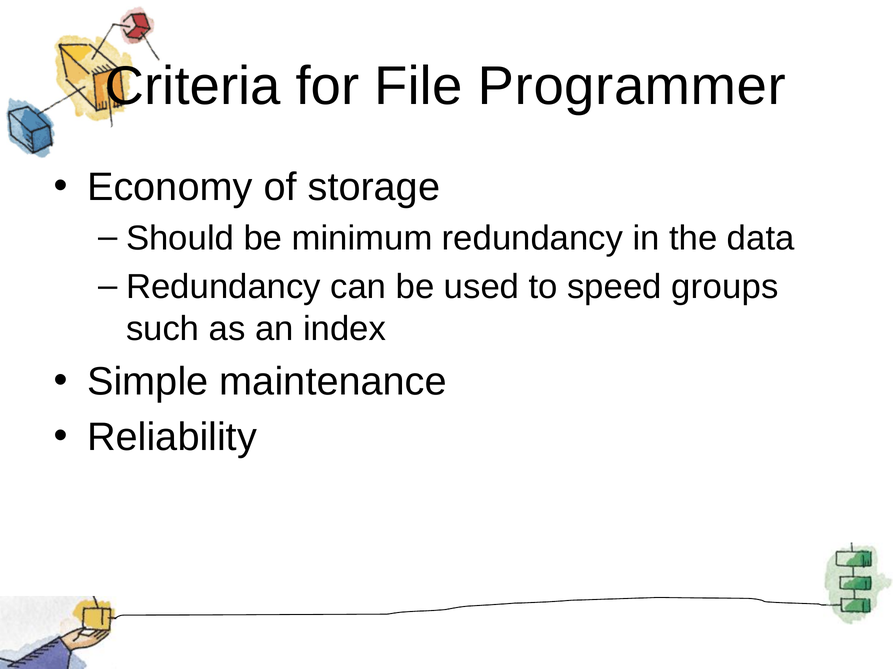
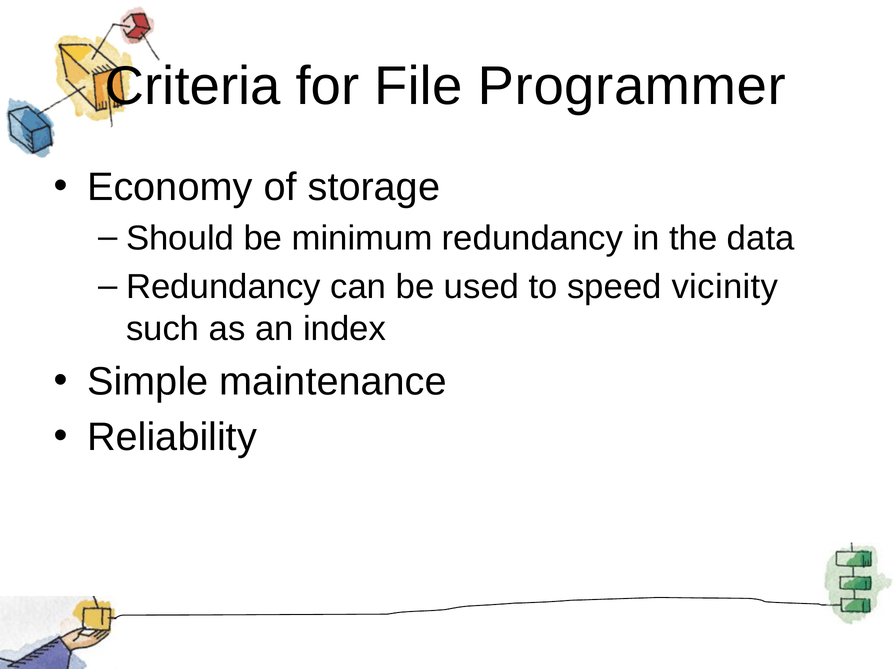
groups: groups -> vicinity (725, 287)
